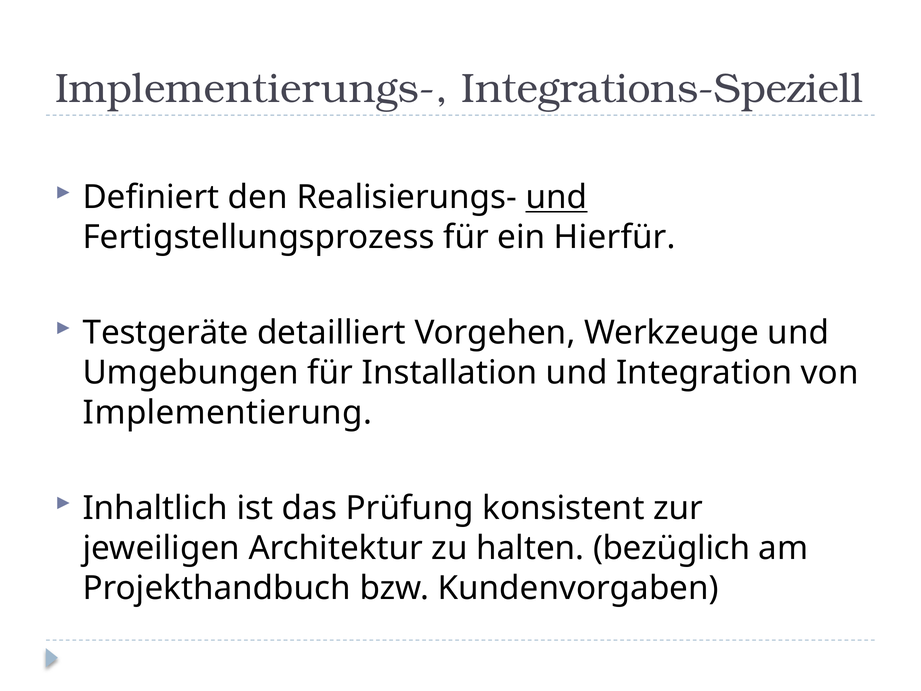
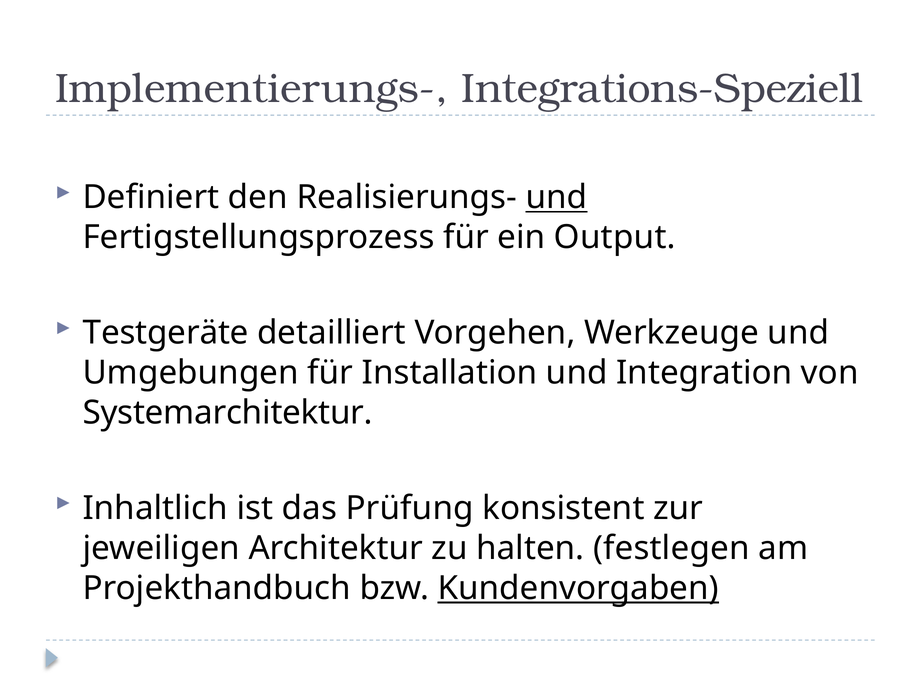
Hierfür: Hierfür -> Output (615, 237)
Implementierung: Implementierung -> Systemarchitektur (228, 413)
bezüglich: bezüglich -> festlegen (671, 548)
Kundenvorgaben underline: none -> present (578, 588)
